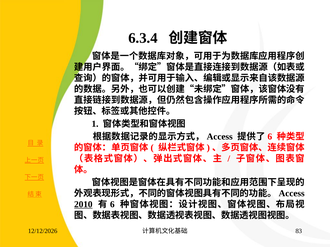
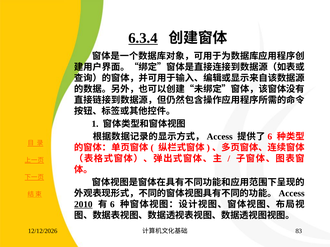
6.3.4 underline: none -> present (143, 38)
